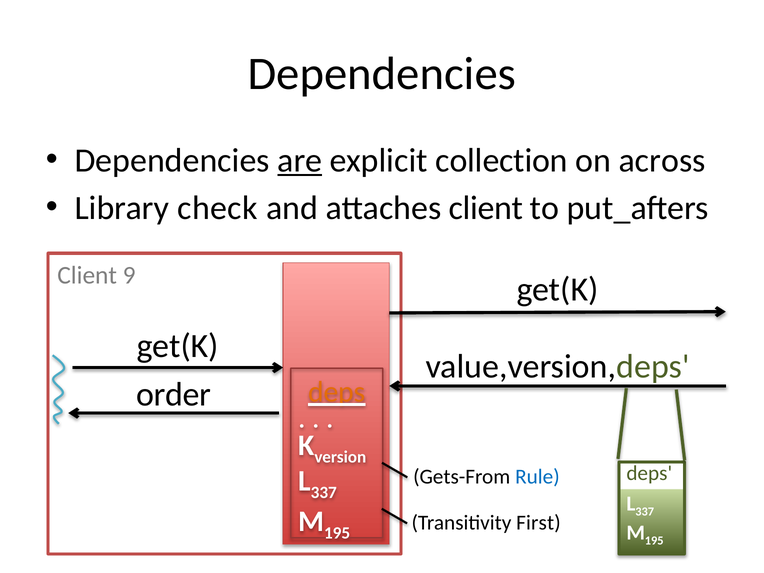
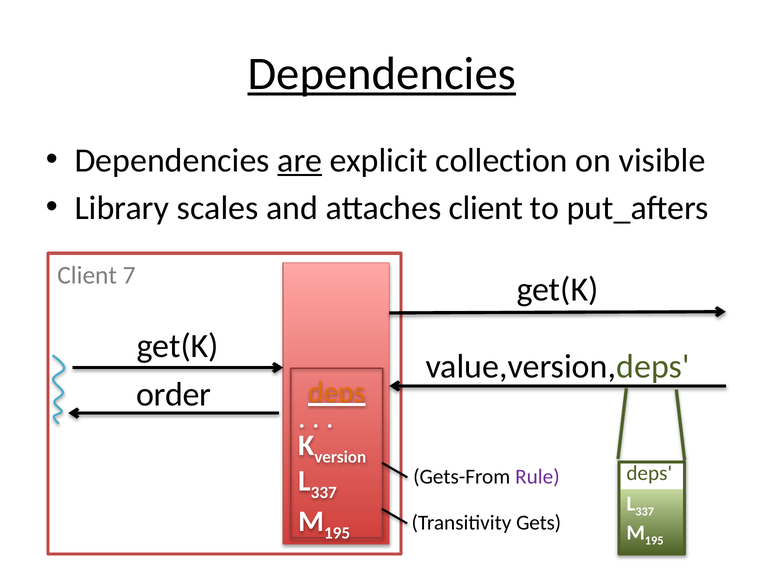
Dependencies underline: none -> present (382, 74)
across: across -> visible (662, 160)
check: check -> scales (218, 208)
9: 9 -> 7 (129, 275)
Rule colour: blue -> purple (537, 477)
First: First -> Gets (539, 523)
